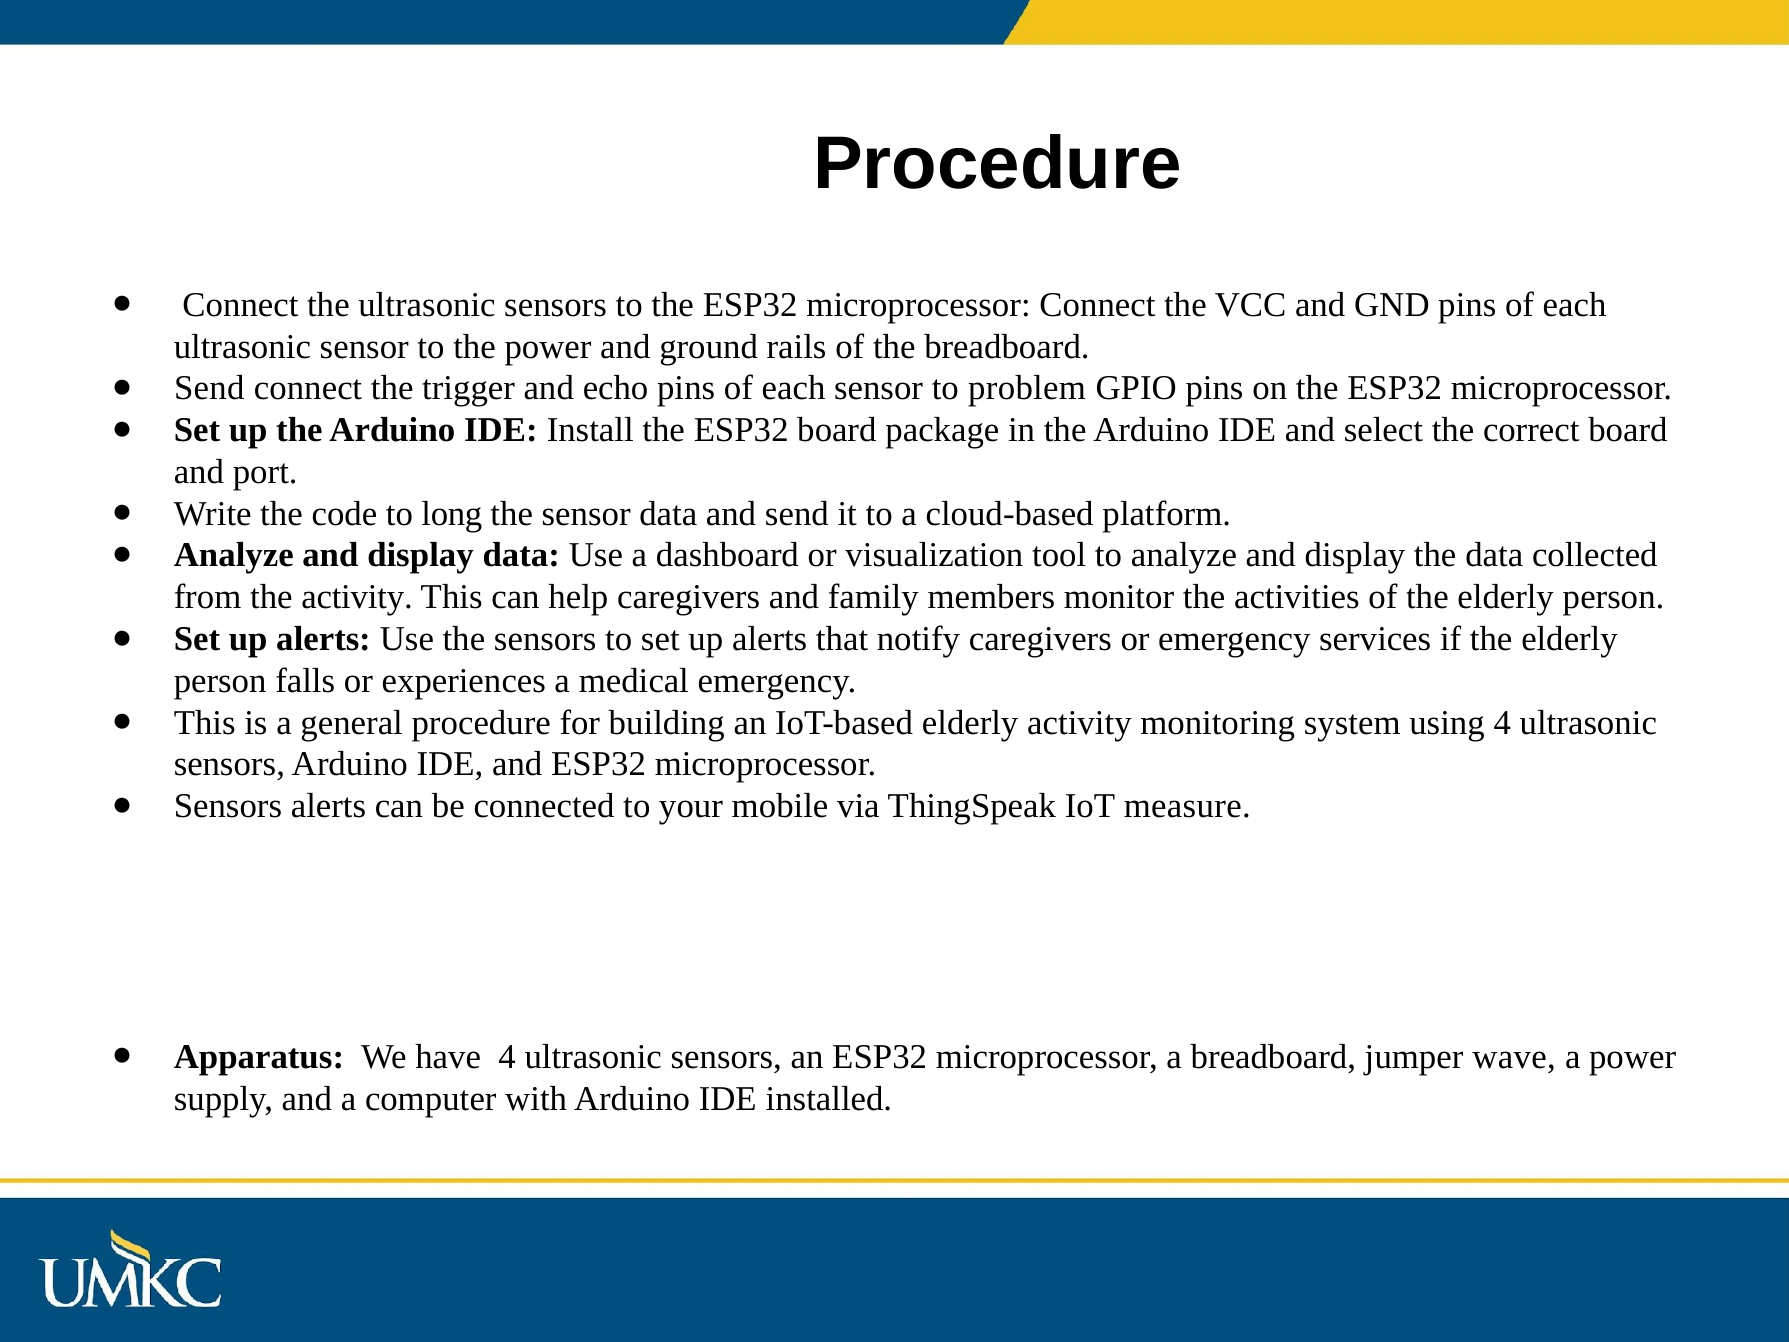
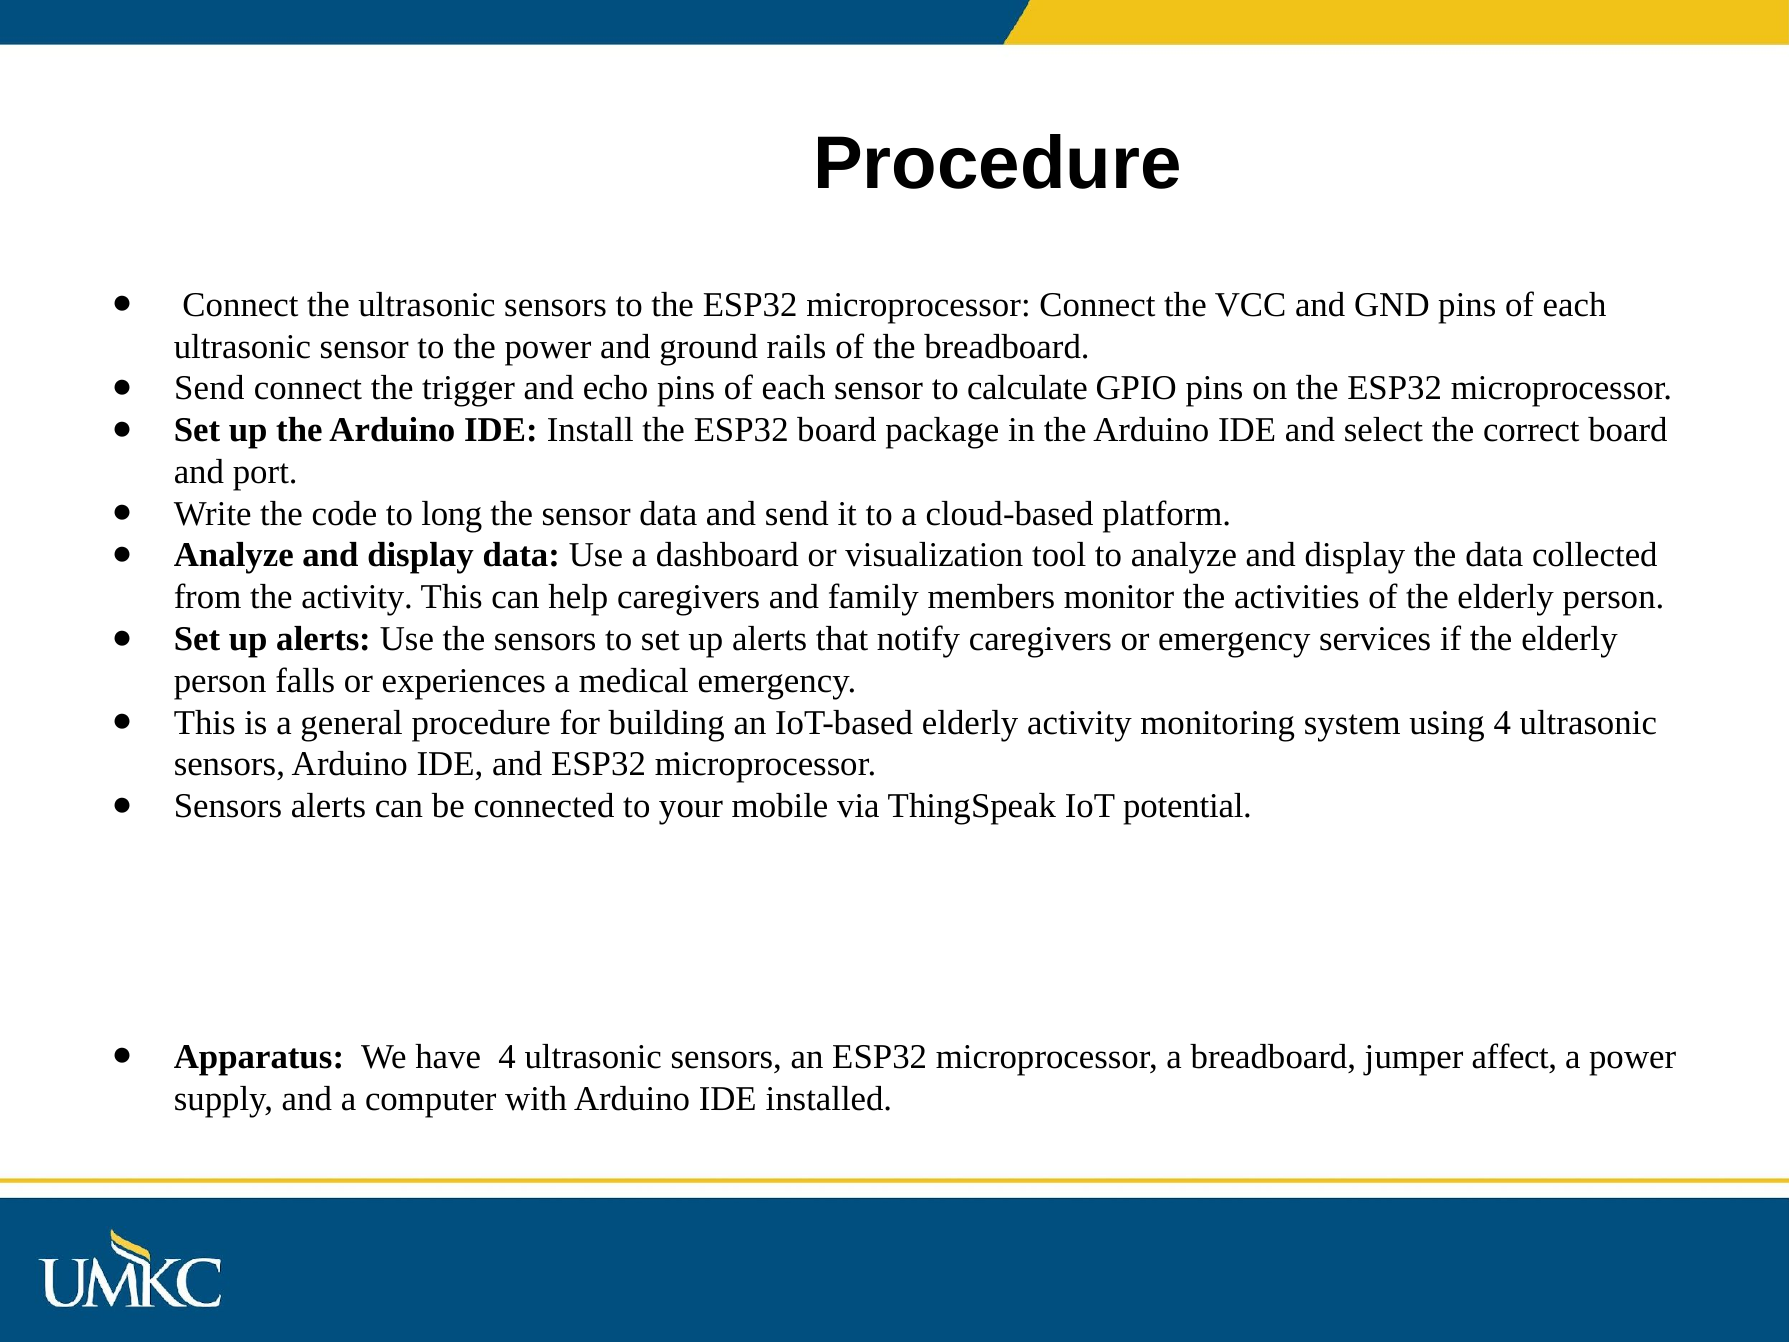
problem: problem -> calculate (1027, 388)
measure: measure -> potential (1188, 806)
wave: wave -> affect (1514, 1057)
